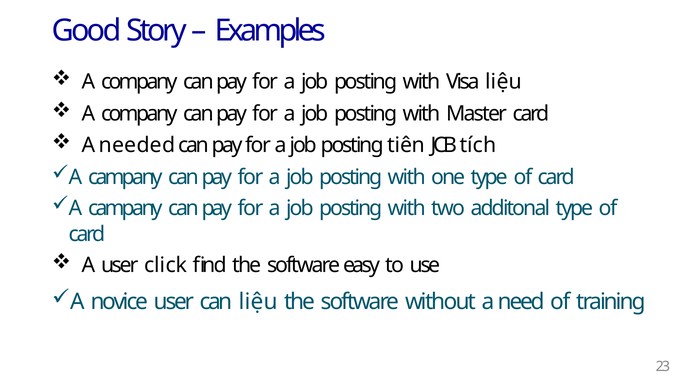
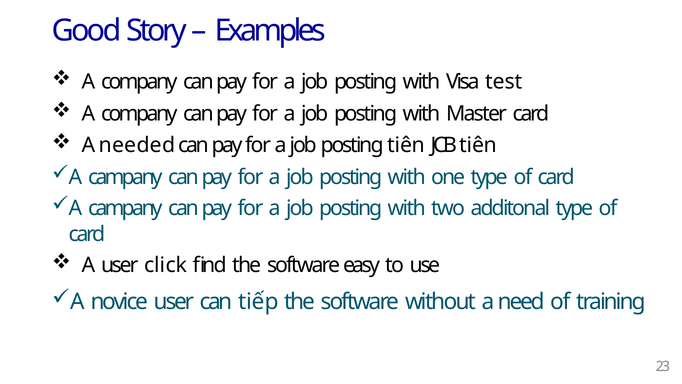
Visa liệu: liệu -> test (504, 82)
JCB tích: tích -> tiên (478, 145)
can liệu: liệu -> tiếp (258, 302)
